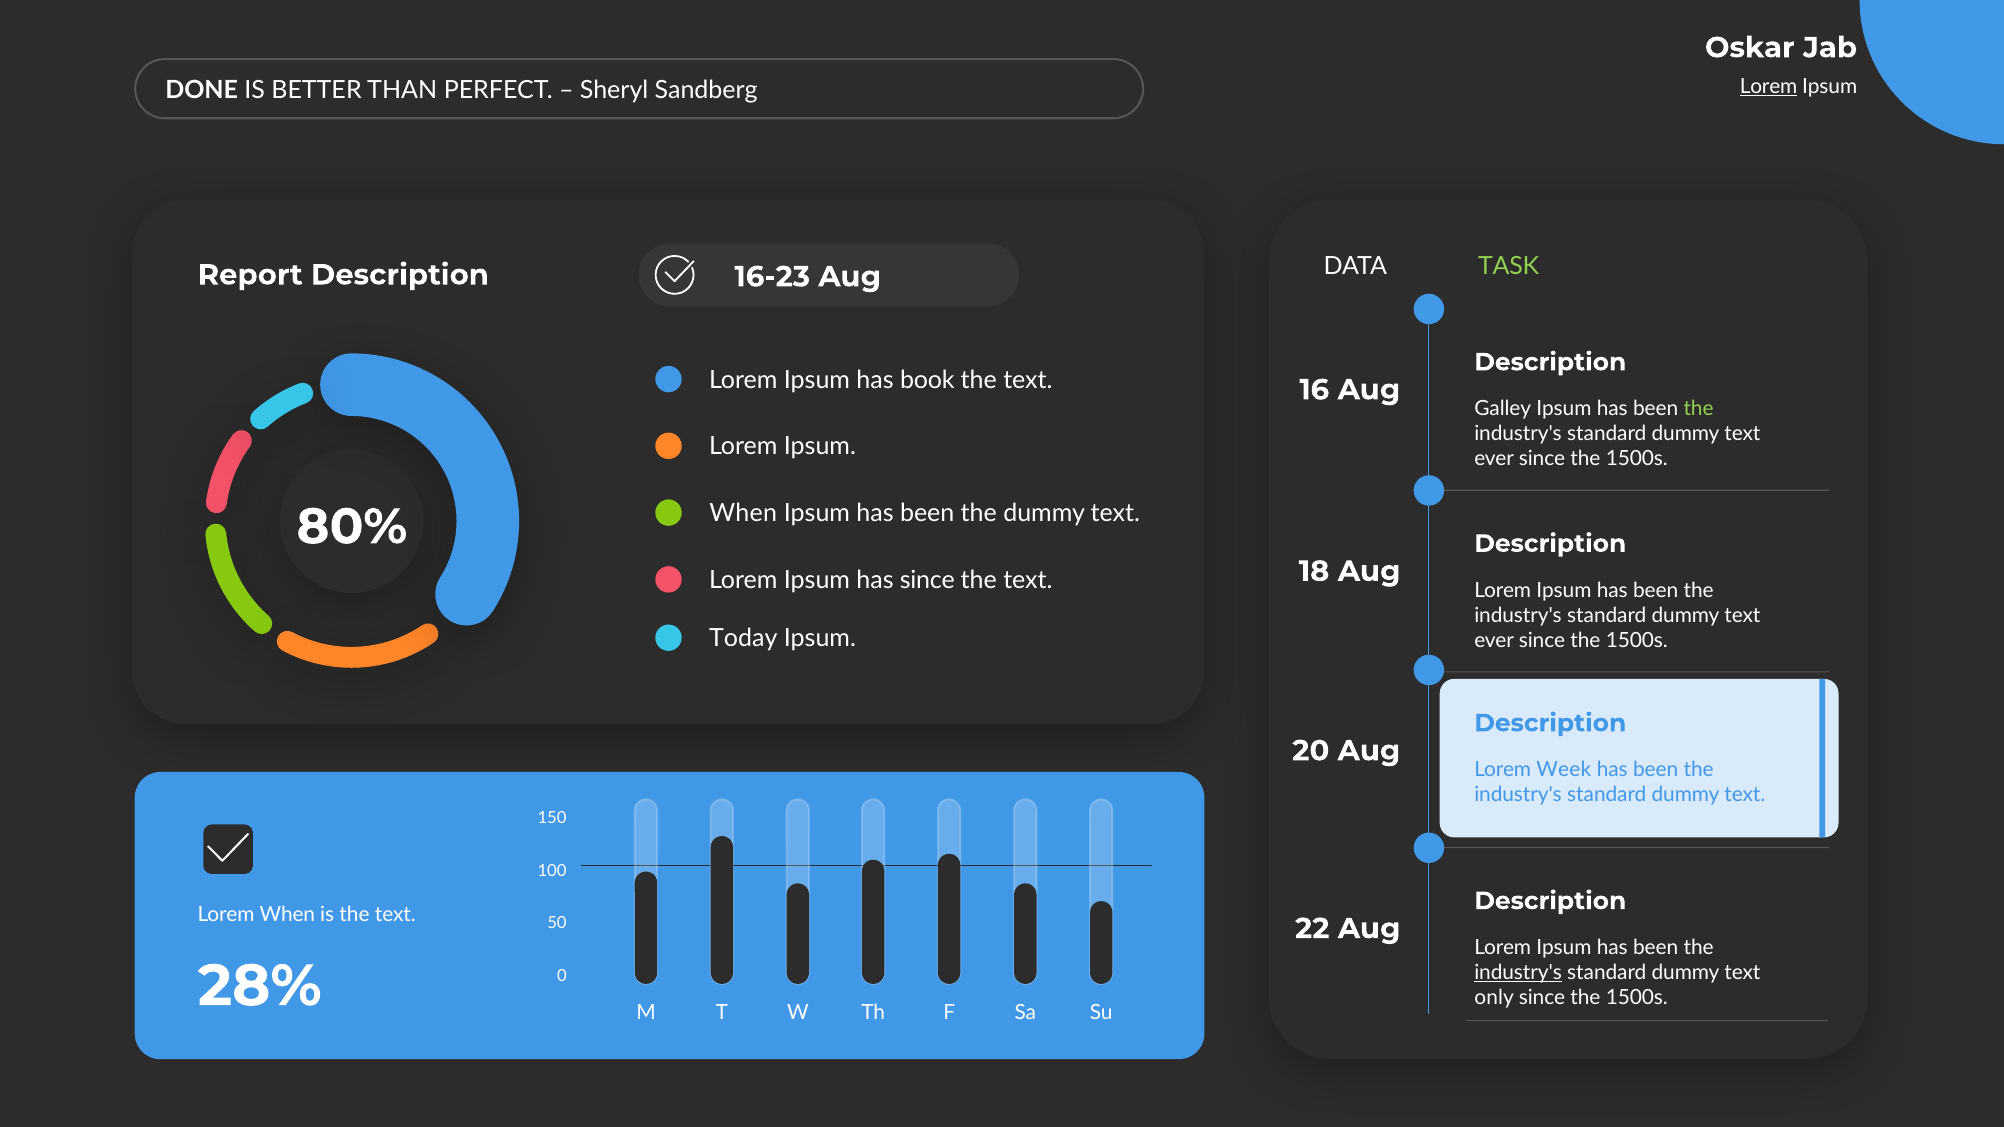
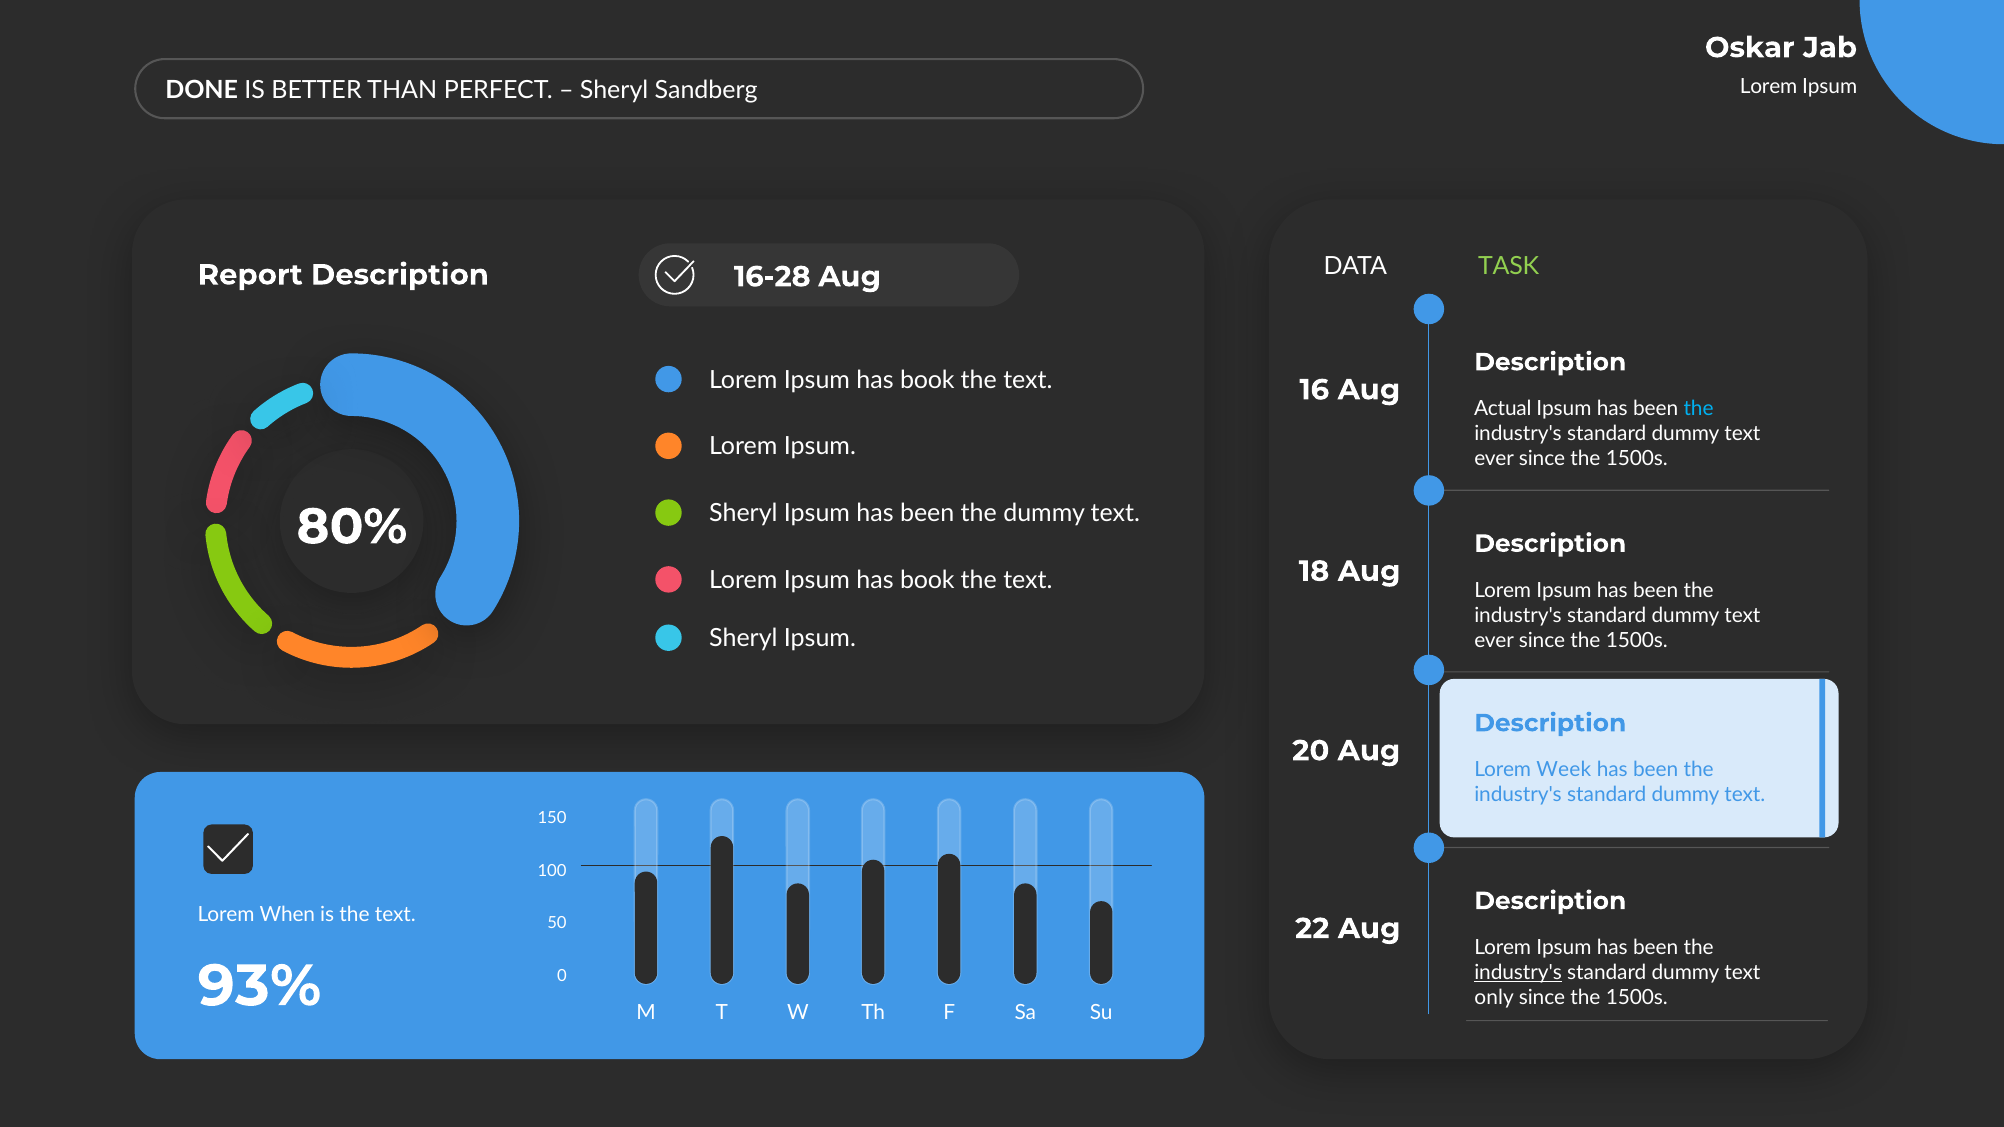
Lorem underline: present -> none (1769, 86)
16-23: 16-23 -> 16-28 (772, 277)
Galley: Galley -> Actual (1503, 409)
the colour: light green -> light blue (1699, 409)
When: When -> Sheryl (743, 514)
since: since -> book (927, 580)
Today: Today -> Sheryl (743, 639)
28%: 28% -> 93% (259, 986)
